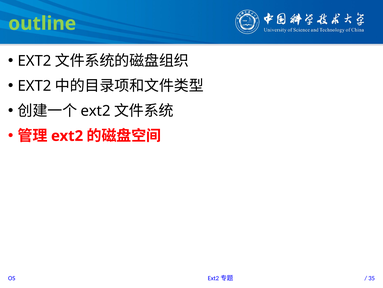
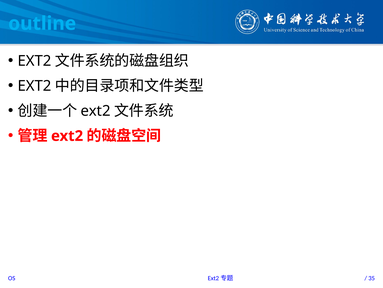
outline colour: light green -> light blue (42, 23)
